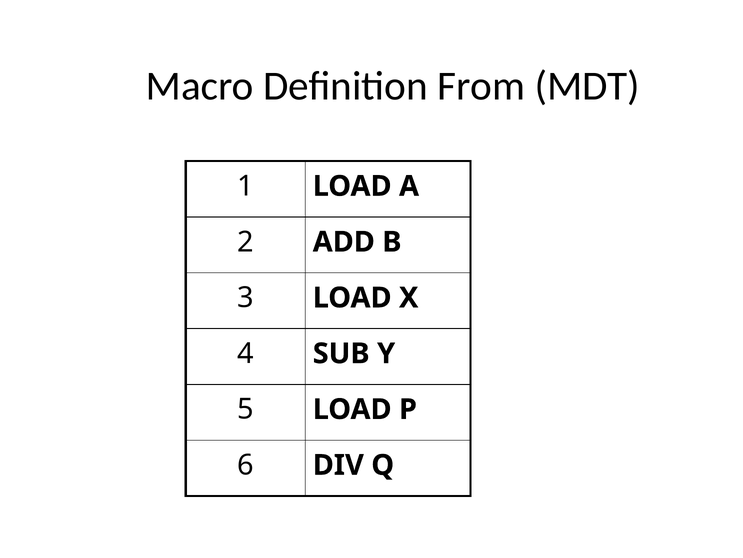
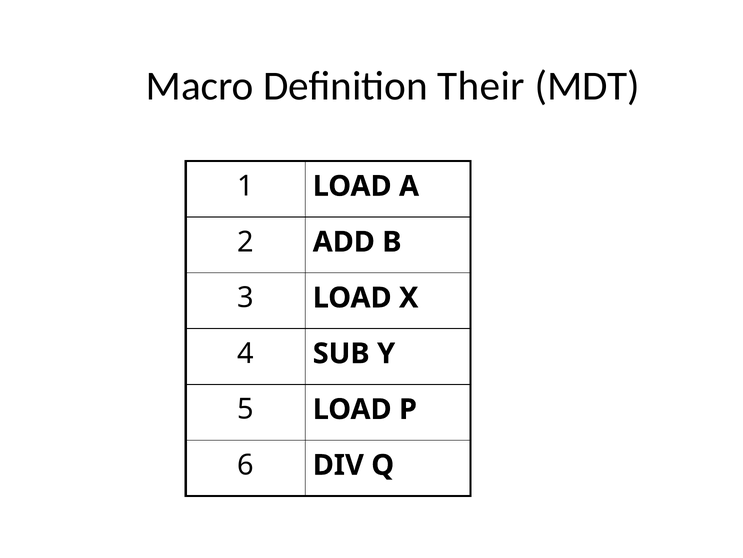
From: From -> Their (481, 86)
